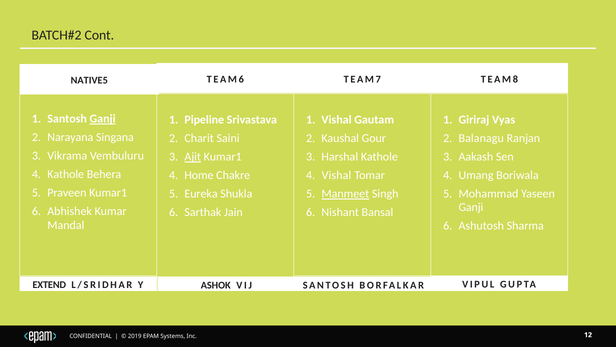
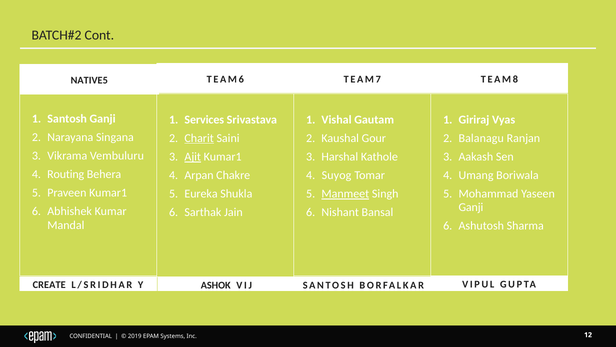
Ganji underline: present -> none (103, 119)
Pipeline: Pipeline -> Services (204, 120)
Charit underline: none -> present (199, 138)
Kathole: Kathole -> Routing (66, 174)
Home: Home -> Arpan (199, 175)
Vishal: Vishal -> Suyog (337, 175)
EXTEND: EXTEND -> CREATE (49, 285)
